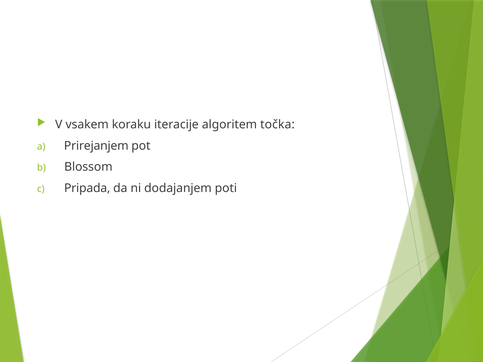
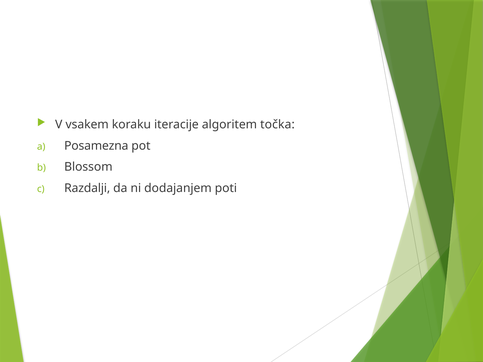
Prirejanjem: Prirejanjem -> Posamezna (96, 146)
Pripada: Pripada -> Razdalji (87, 188)
